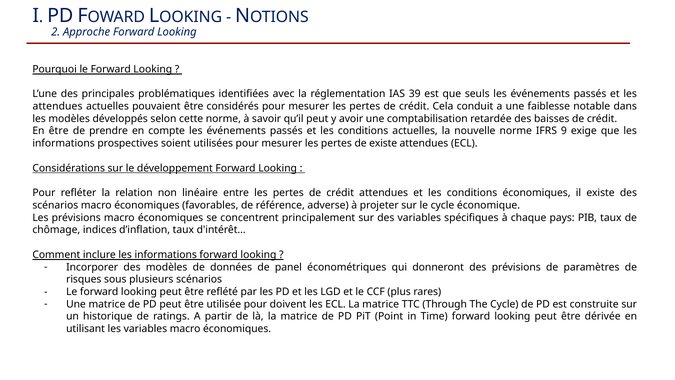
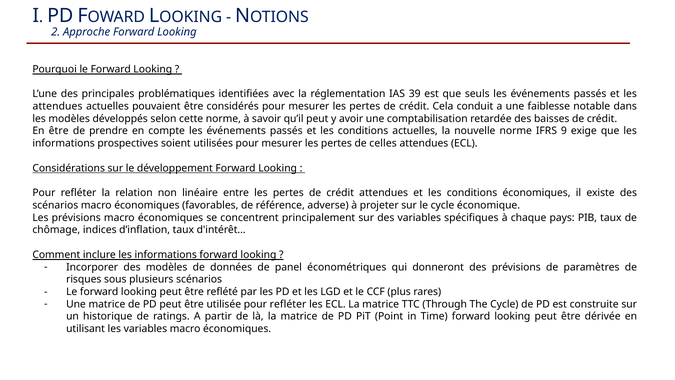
de existe: existe -> celles (383, 143)
utilisée pour doivent: doivent -> refléter (288, 304)
